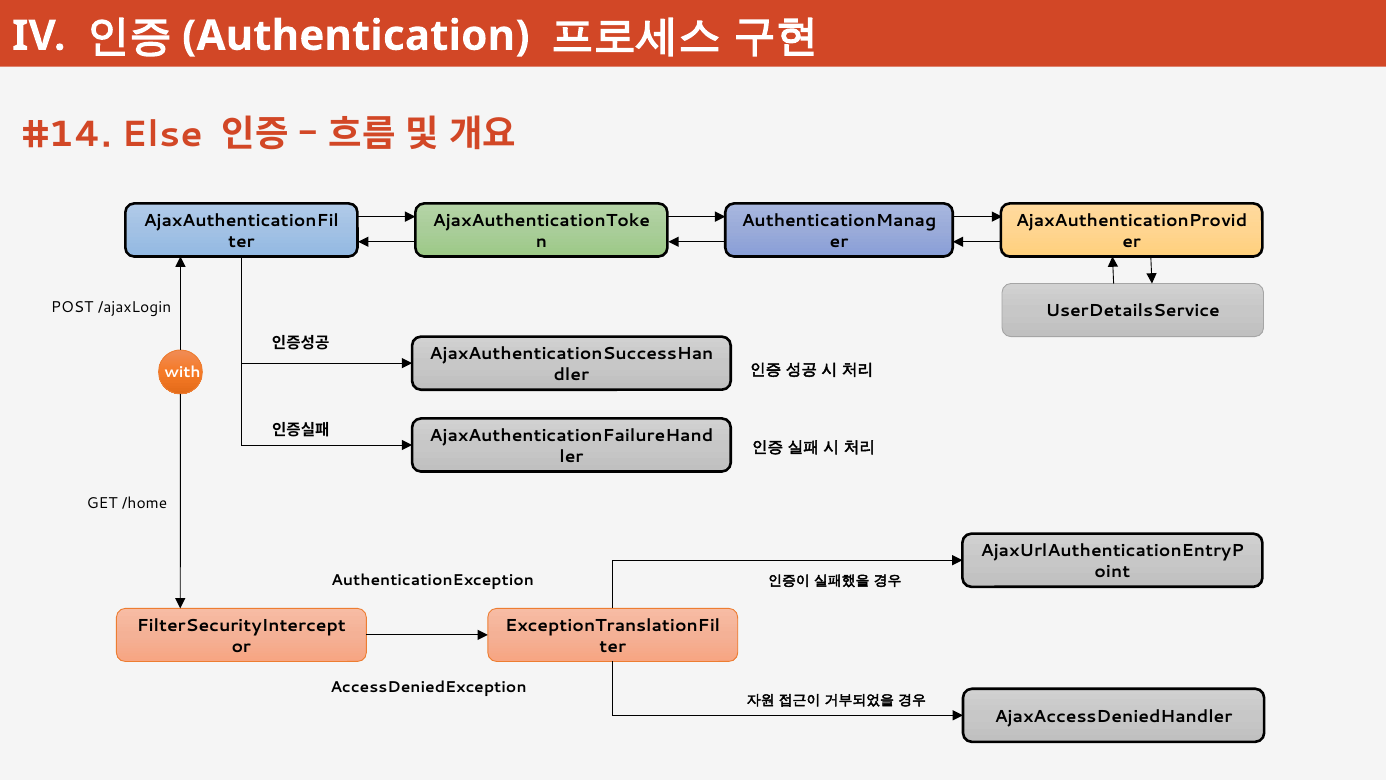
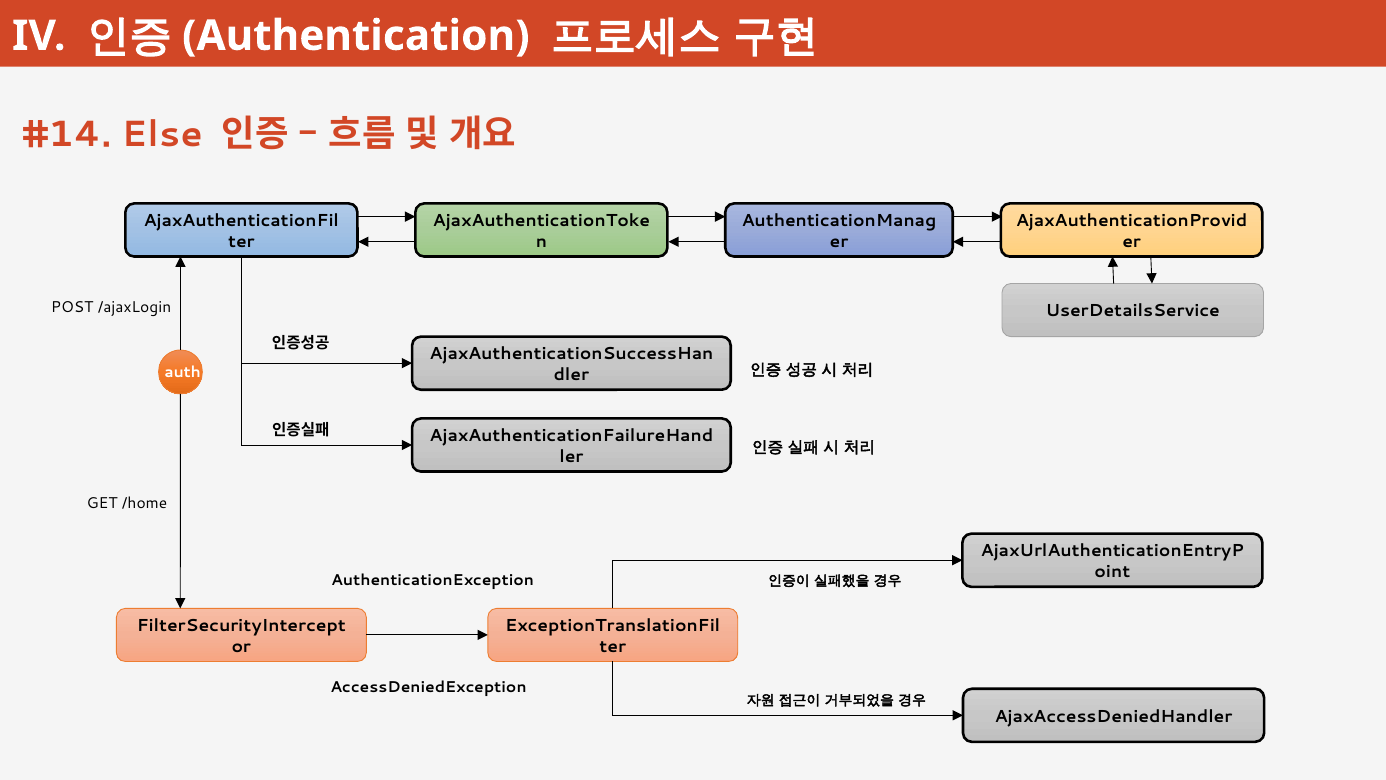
with: with -> auth (183, 372)
